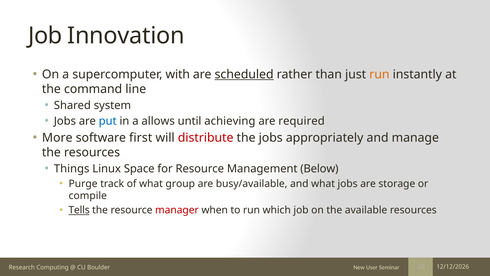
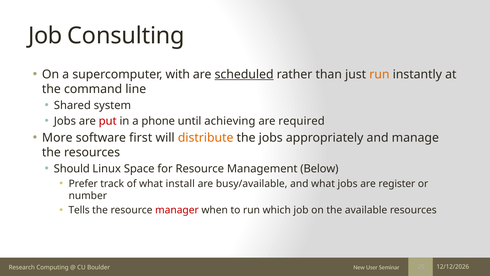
Innovation: Innovation -> Consulting (126, 36)
put colour: blue -> red (108, 121)
allows: allows -> phone (158, 121)
distribute colour: red -> orange (206, 138)
Things: Things -> Should (72, 169)
Purge: Purge -> Prefer (83, 183)
group: group -> install (180, 183)
storage: storage -> register (397, 183)
compile: compile -> number (88, 196)
Tells underline: present -> none (79, 210)
